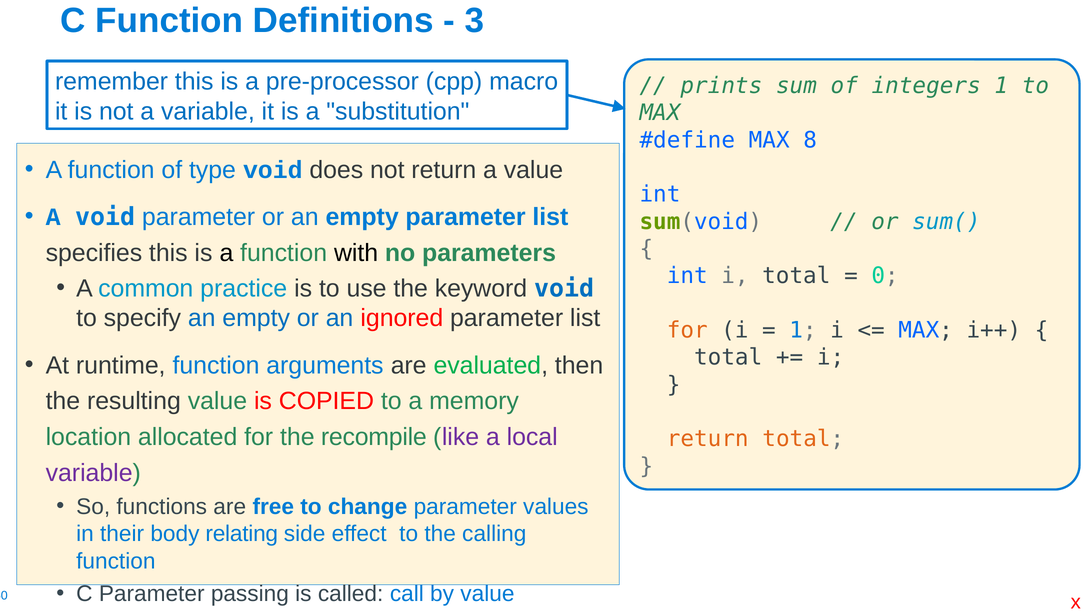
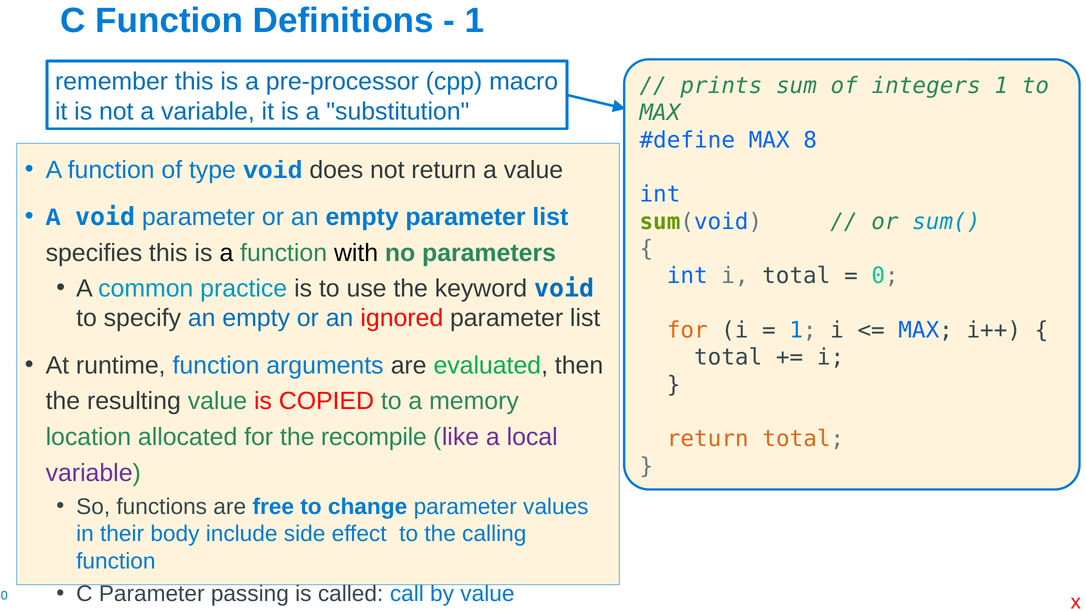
3: 3 -> 1 (475, 20)
relating: relating -> include (242, 534)
